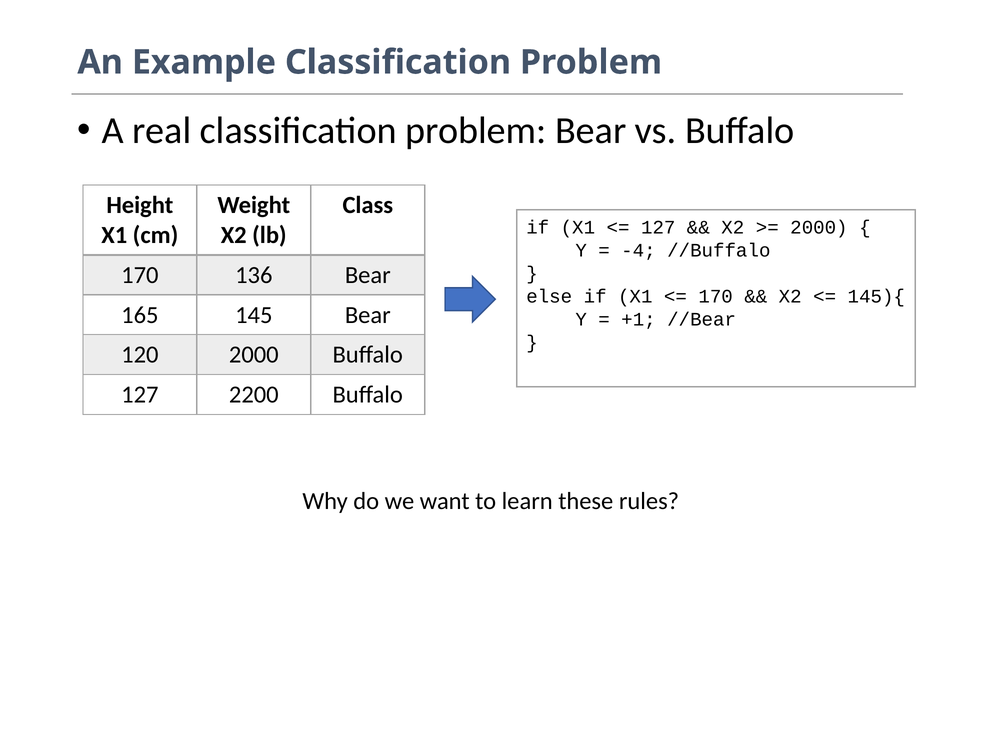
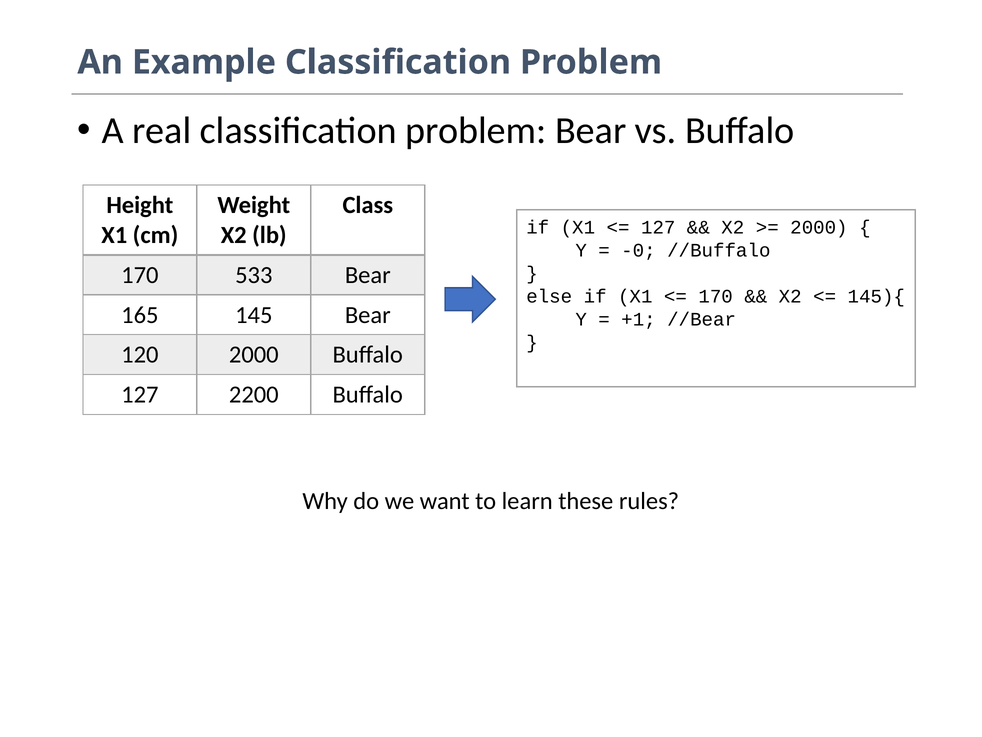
-4: -4 -> -0 (638, 250)
136: 136 -> 533 (254, 275)
